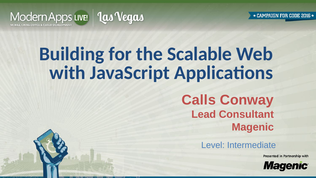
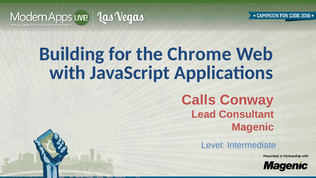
Scalable: Scalable -> Chrome (199, 54)
